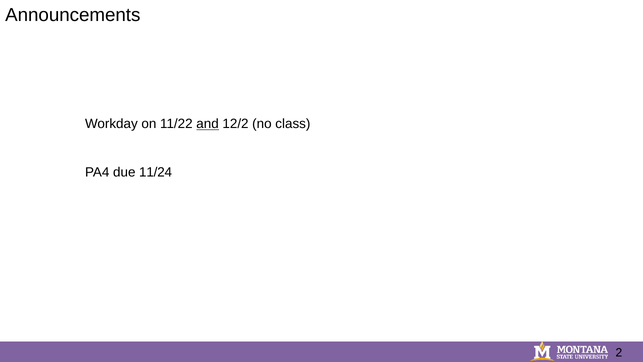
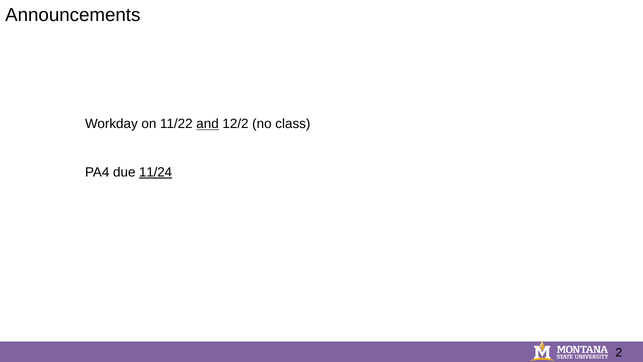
11/24 underline: none -> present (156, 172)
